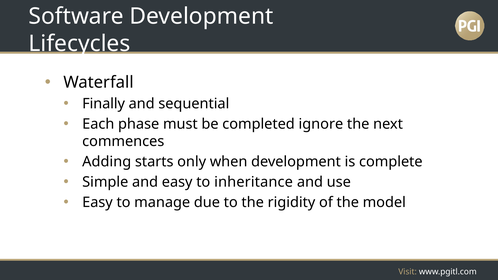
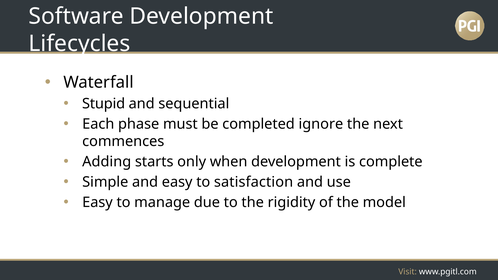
Finally: Finally -> Stupid (104, 104)
inheritance: inheritance -> satisfaction (254, 182)
